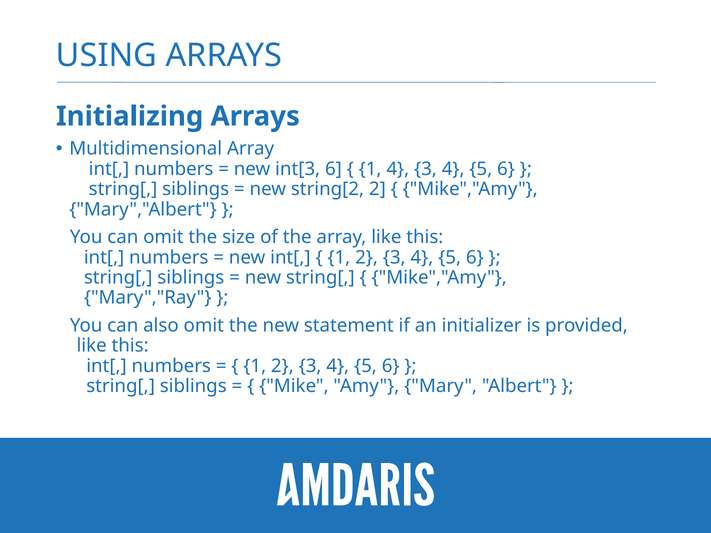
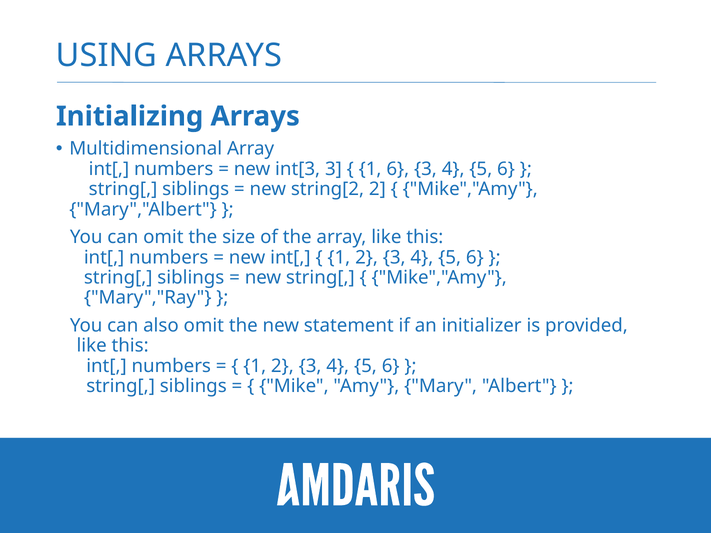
int[3 6: 6 -> 3 (333, 169)
1 4: 4 -> 6 (398, 169)
